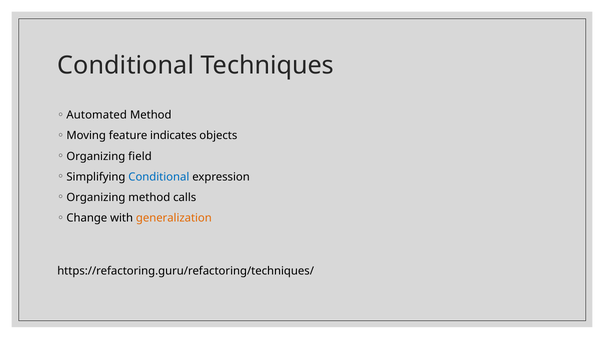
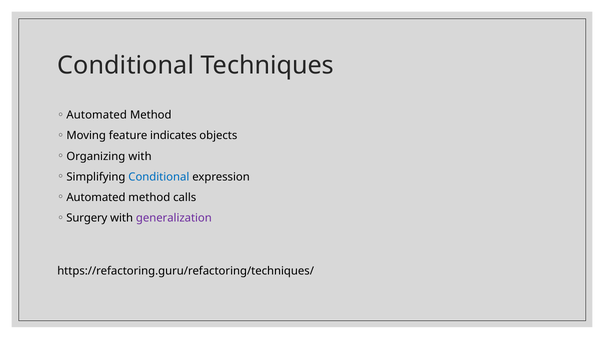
Organizing field: field -> with (140, 157)
Organizing: Organizing -> Automated (96, 198)
Change: Change -> Surgery (87, 218)
generalization colour: orange -> purple (174, 218)
